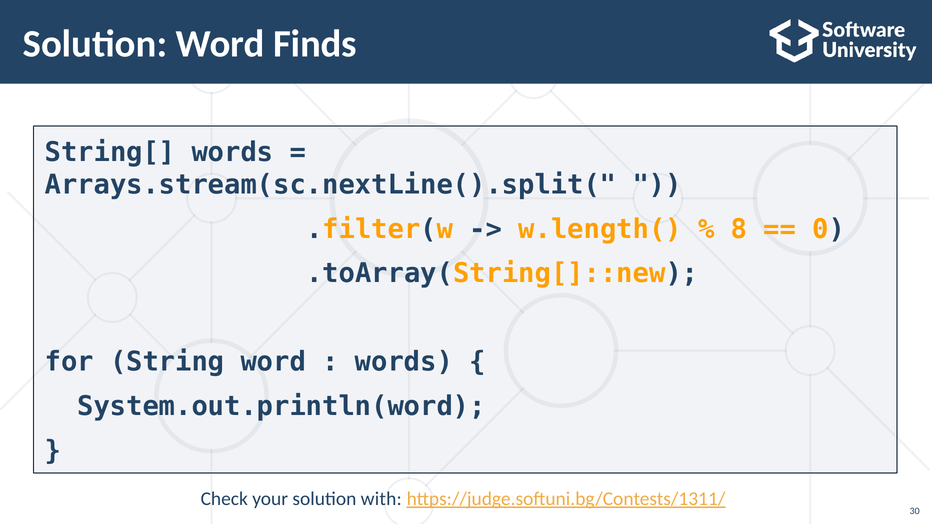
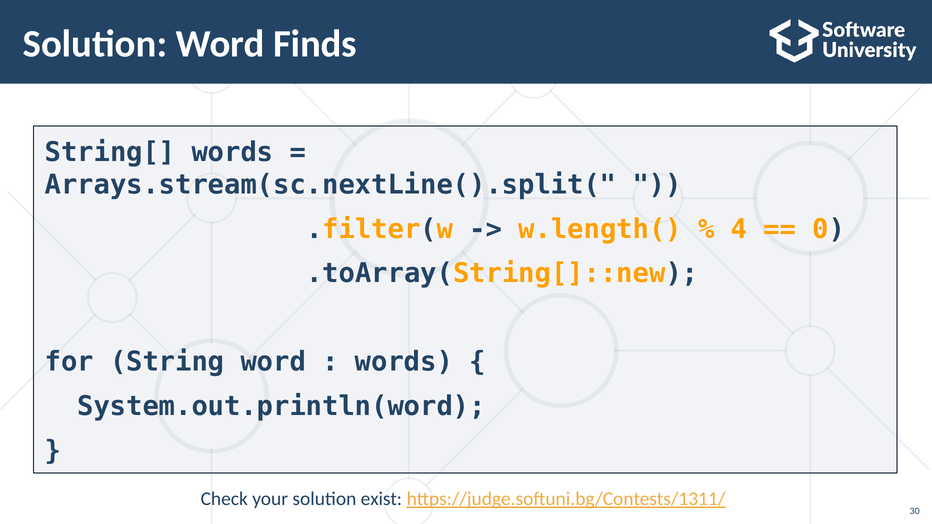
8: 8 -> 4 (739, 229)
with: with -> exist (381, 499)
